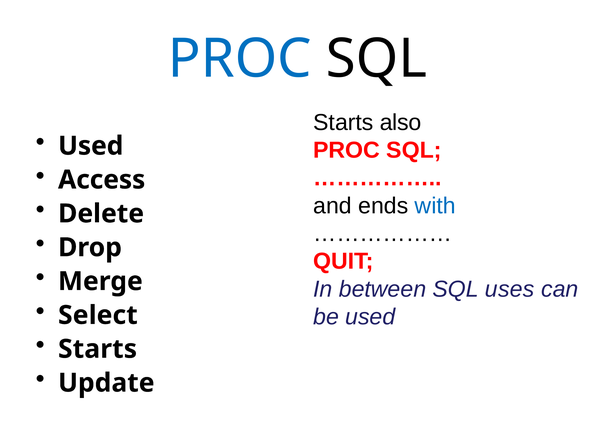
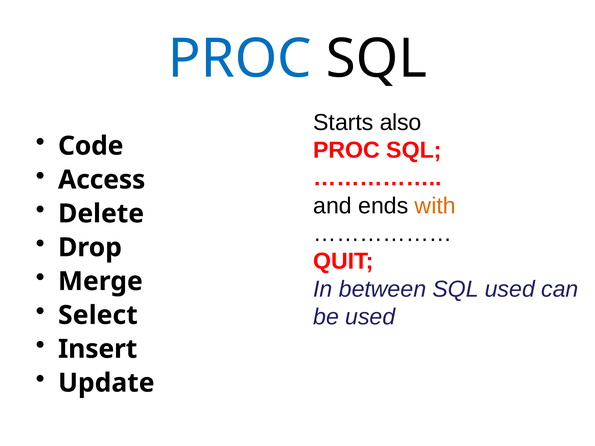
Used: Used -> Code (91, 146)
with colour: blue -> orange (435, 206)
SQL uses: uses -> used (510, 289)
Starts: Starts -> Insert (98, 349)
